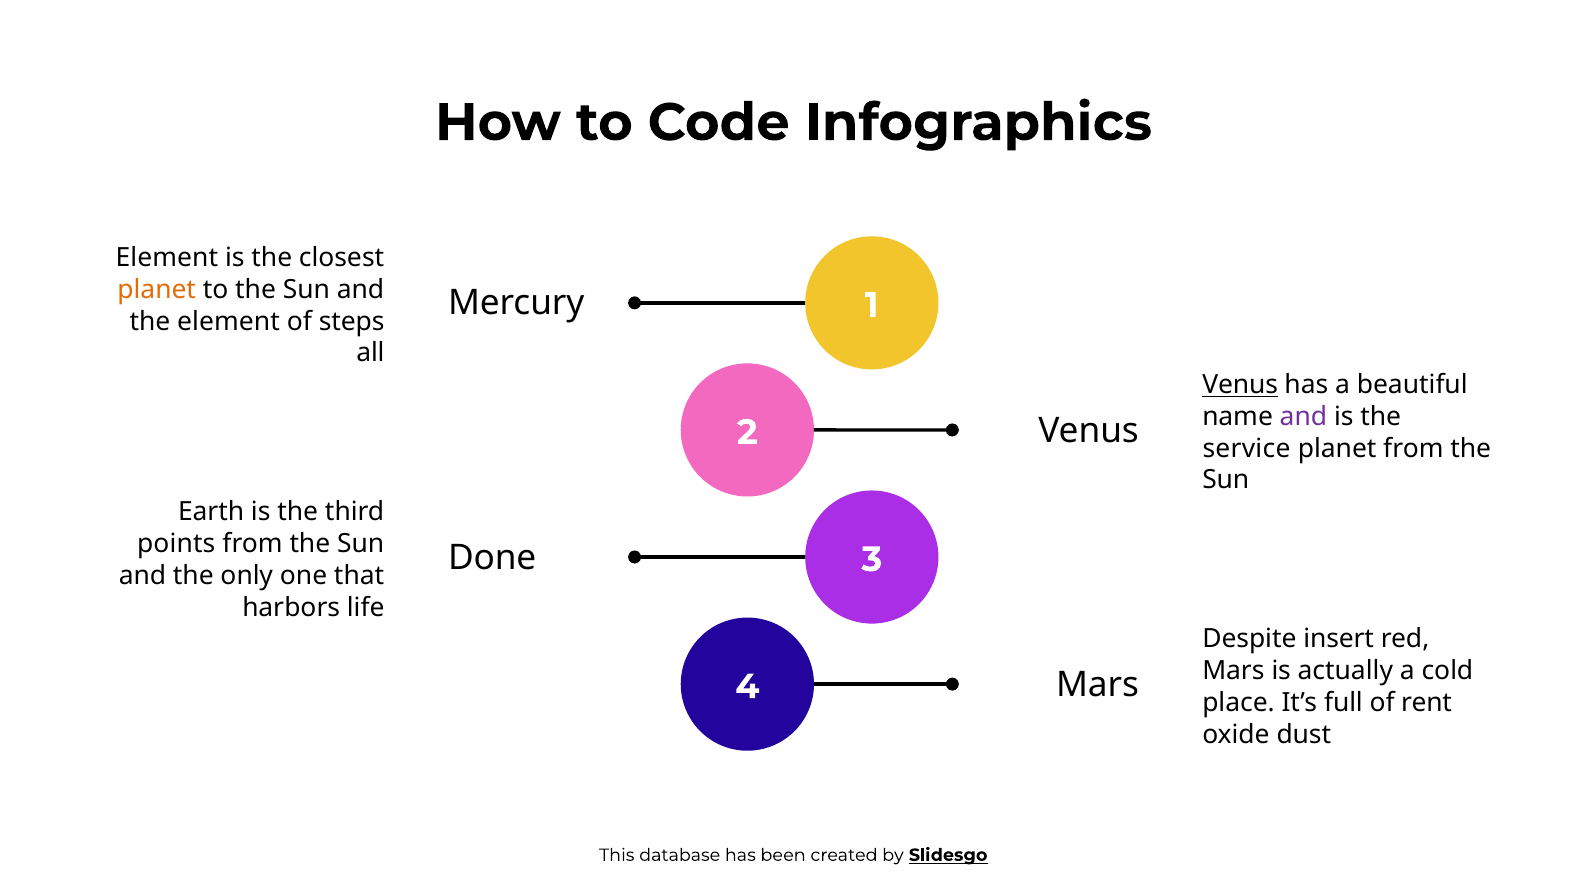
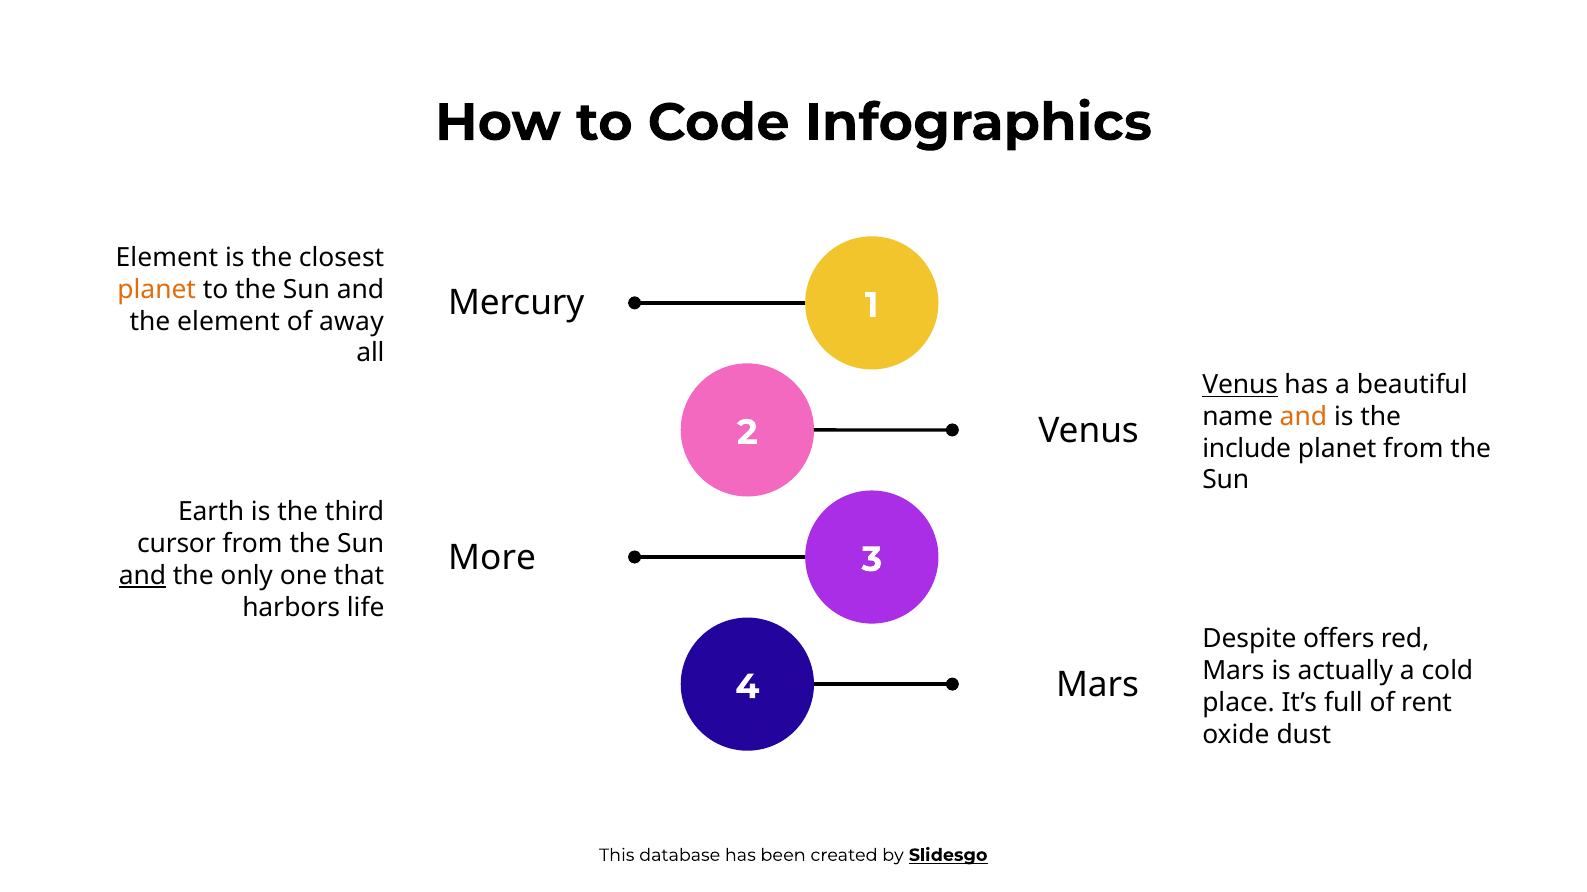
steps: steps -> away (351, 322)
and colour: purple -> orange (1303, 417)
service: service -> include (1247, 449)
points: points -> cursor (176, 544)
Done: Done -> More (492, 558)
and underline: none -> present (142, 576)
insert: insert -> offers (1339, 640)
